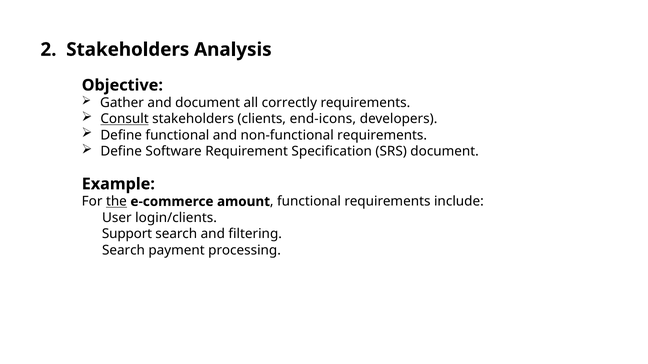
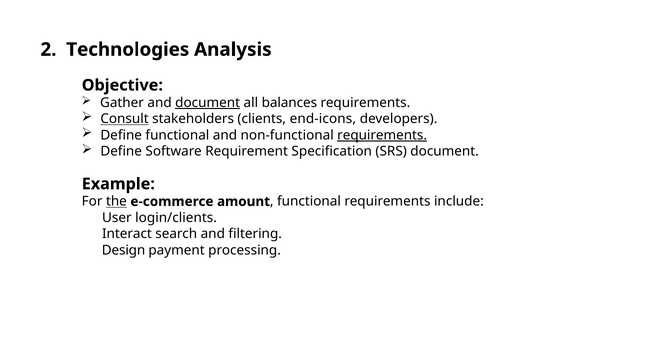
2 Stakeholders: Stakeholders -> Technologies (128, 50)
document underline: none -> present (208, 103)
correctly: correctly -> balances (289, 103)
requirements underline: none -> present (382, 135)
Support: Support -> Interact (127, 234)
Search: Search -> Design (124, 250)
